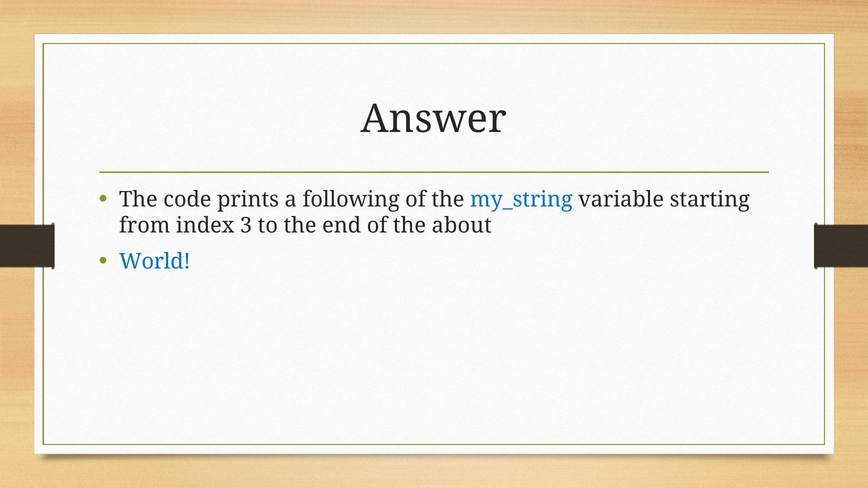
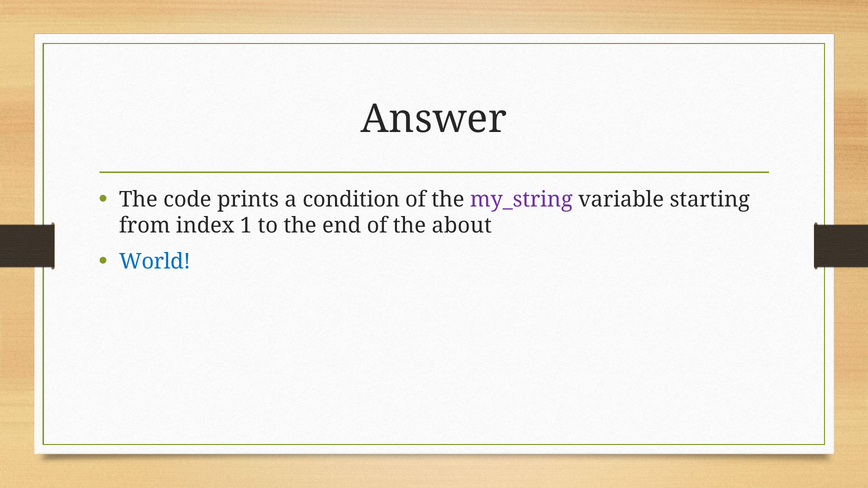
following: following -> condition (351, 200)
my_string colour: blue -> purple (521, 200)
3: 3 -> 1 (246, 226)
